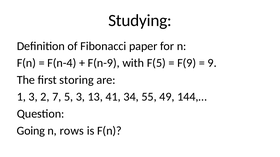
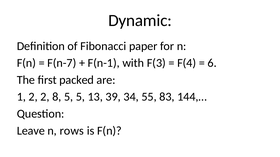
Studying: Studying -> Dynamic (140, 21)
F(n-4: F(n-4 -> F(n-7 (62, 63)
F(n-9: F(n-9 -> F(n-1 (104, 63)
F(5: F(5 -> F(3 (156, 63)
F(9: F(9 -> F(4 (187, 63)
9: 9 -> 6 (212, 63)
storing: storing -> packed (77, 80)
1 3: 3 -> 2 (33, 97)
7: 7 -> 8 (57, 97)
5 3: 3 -> 5 (80, 97)
41: 41 -> 39 (113, 97)
49: 49 -> 83 (167, 97)
Going: Going -> Leave (31, 131)
